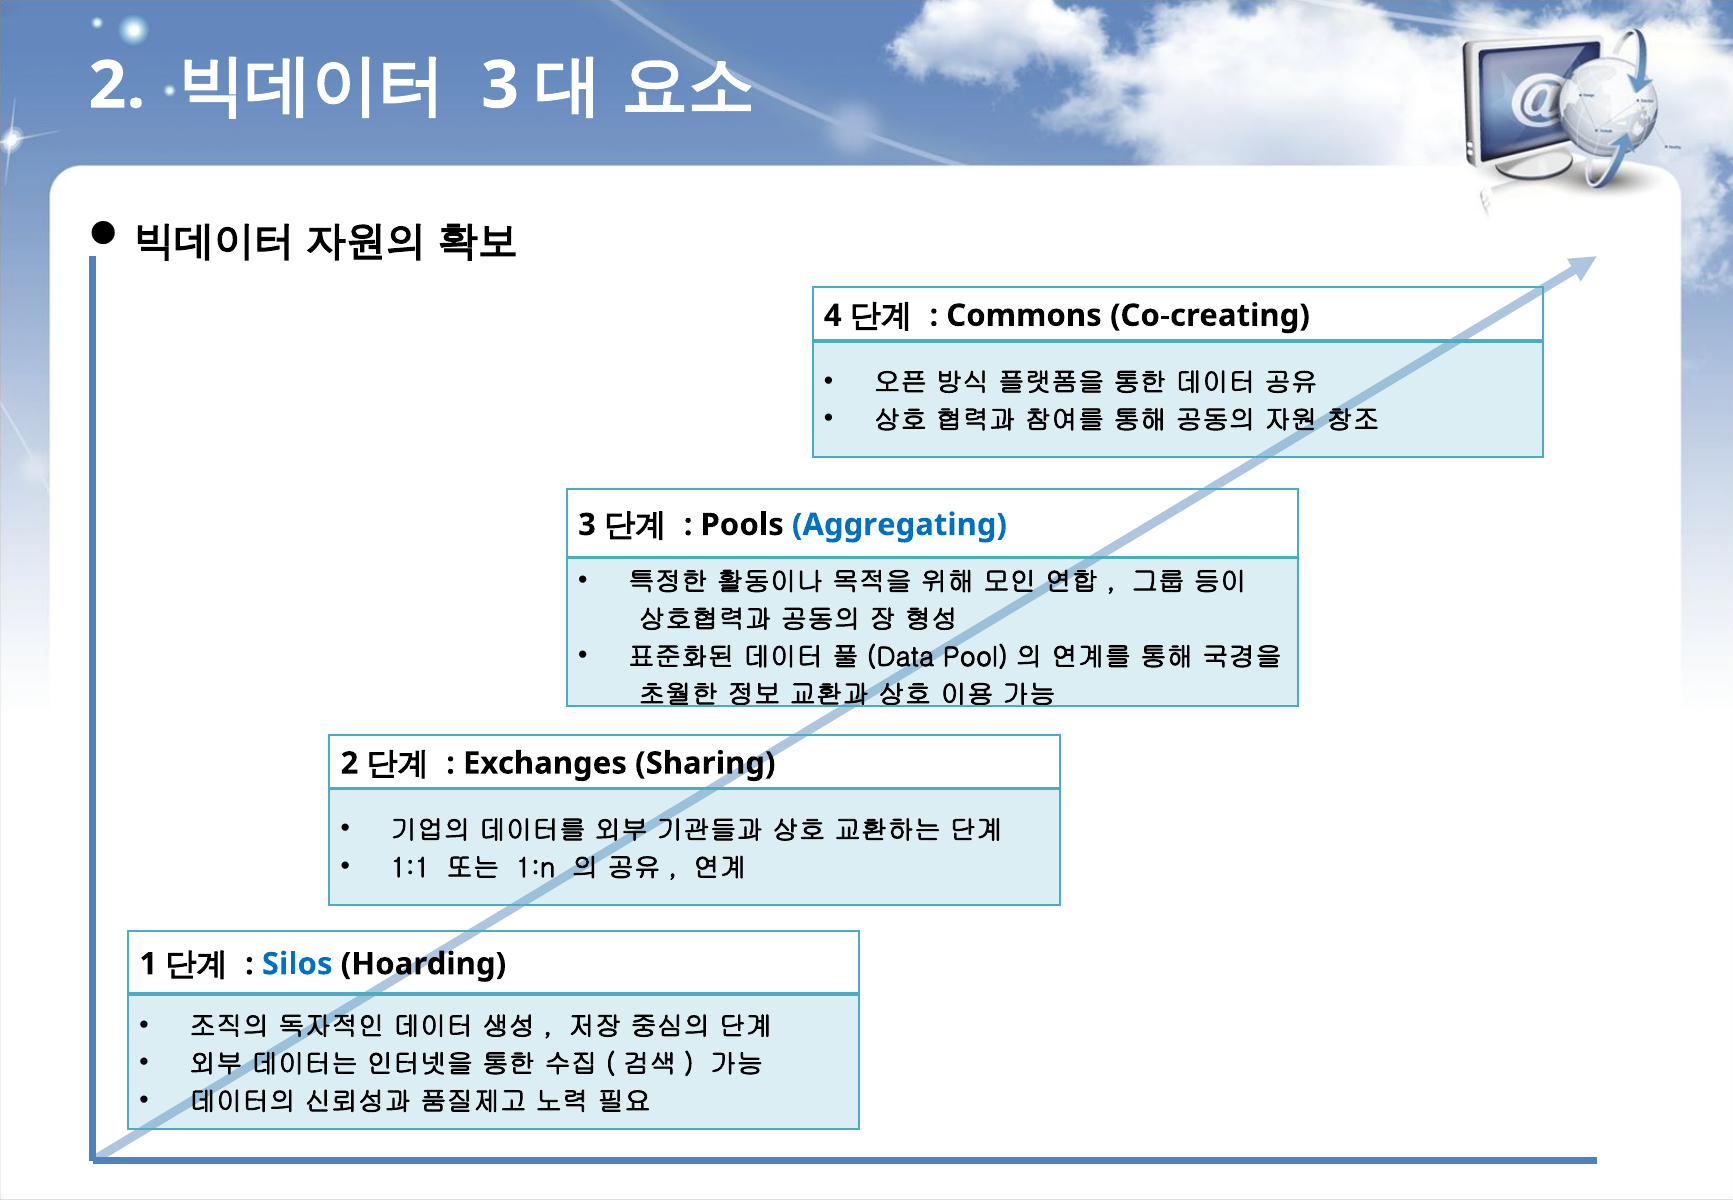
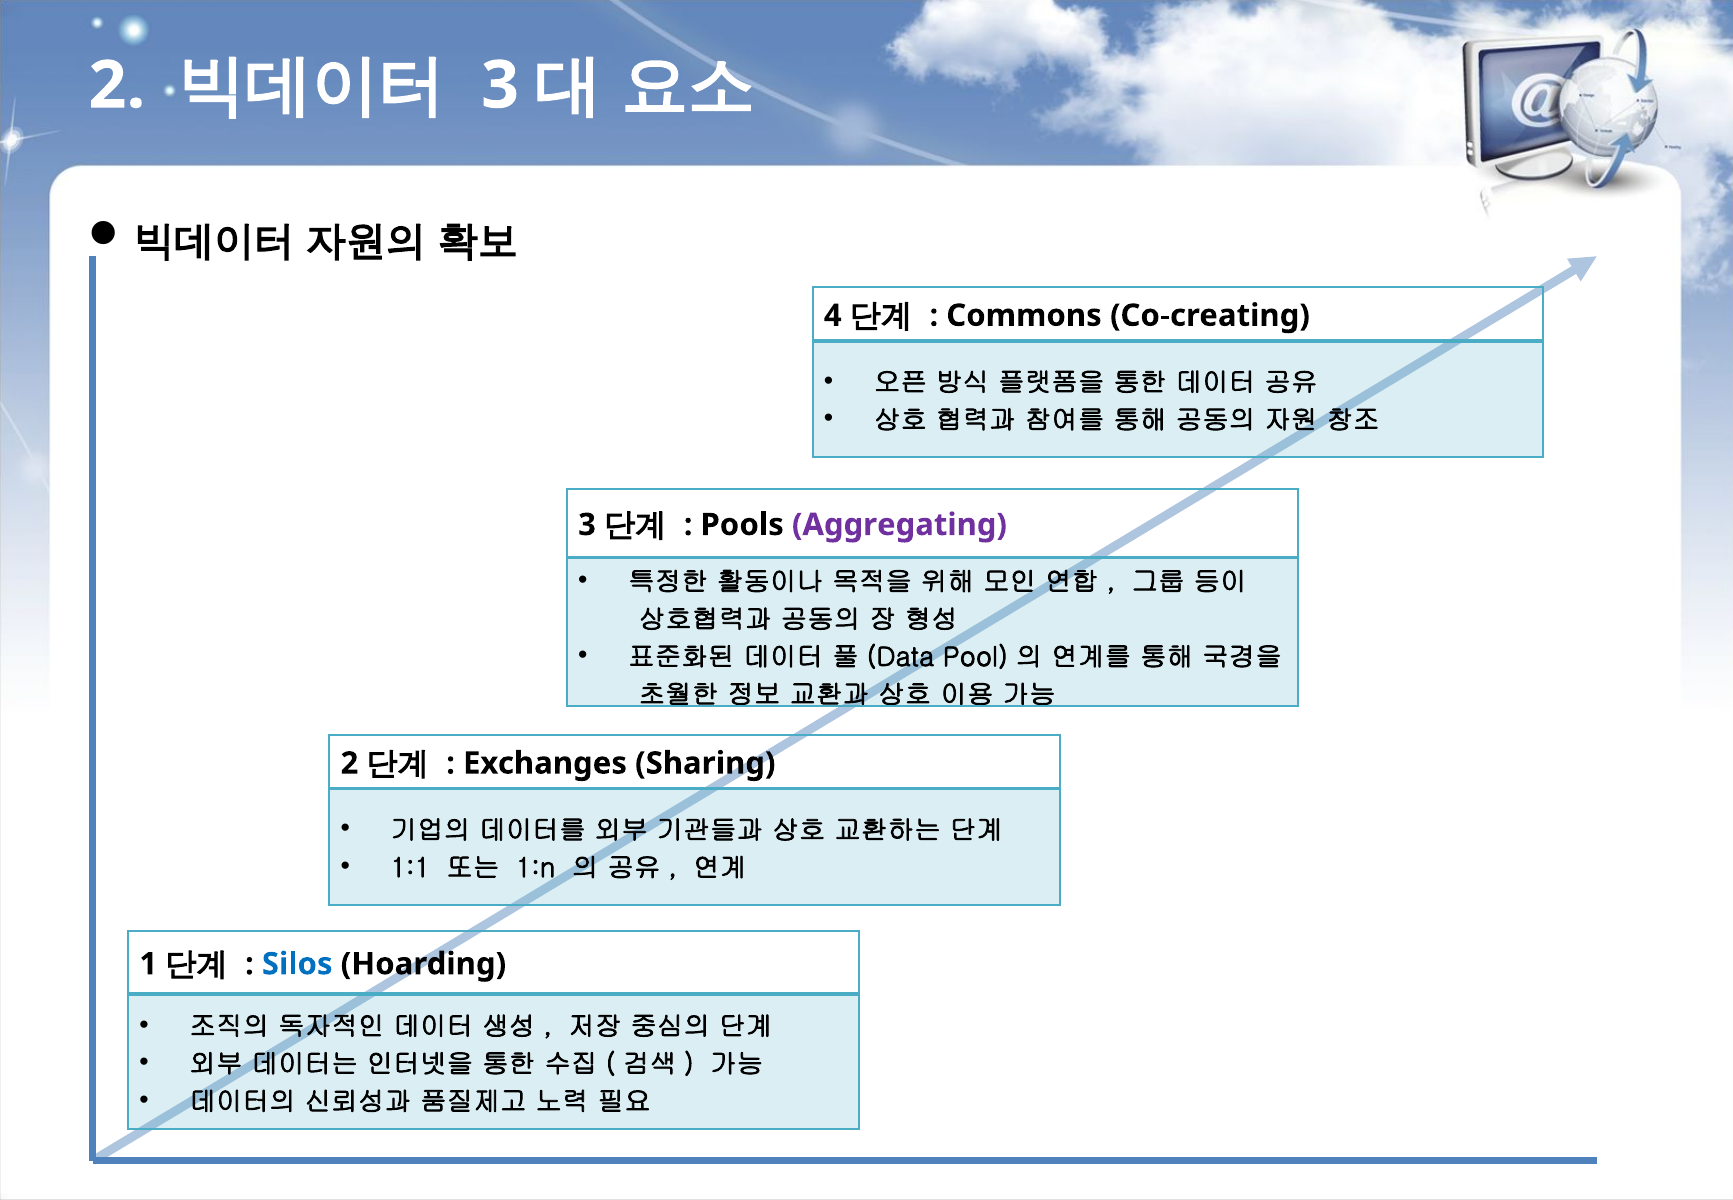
Aggregating colour: blue -> purple (899, 525)
